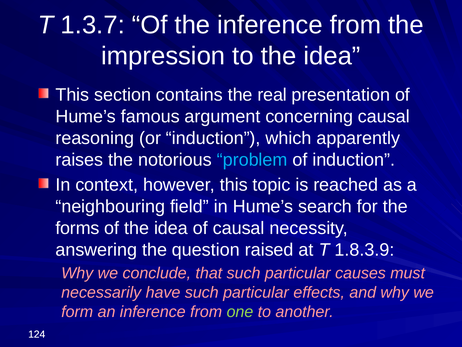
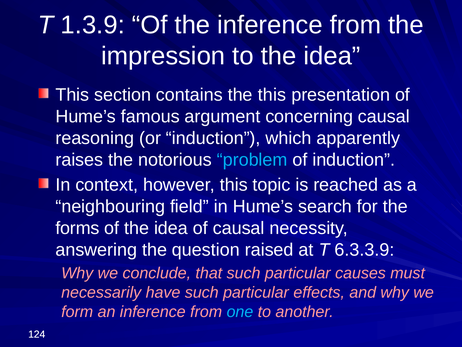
1.3.7: 1.3.7 -> 1.3.9 (93, 25)
the real: real -> this (272, 95)
1.8.3.9: 1.8.3.9 -> 6.3.3.9 (364, 249)
one colour: light green -> light blue (240, 311)
